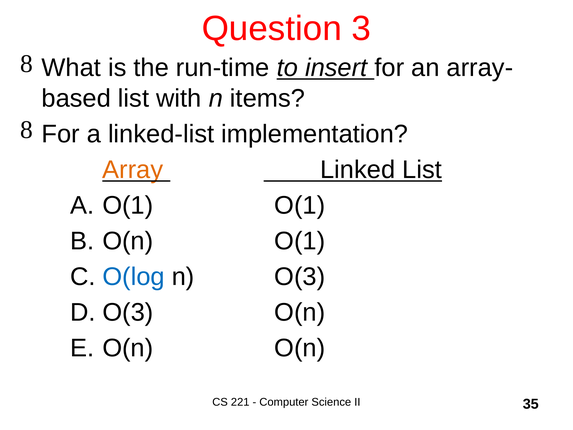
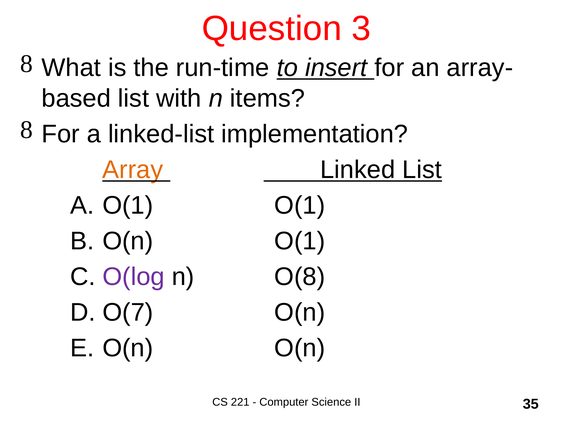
O(log colour: blue -> purple (134, 277)
n O(3: O(3 -> O(8 (300, 277)
O(3: O(3 -> O(7 (128, 312)
